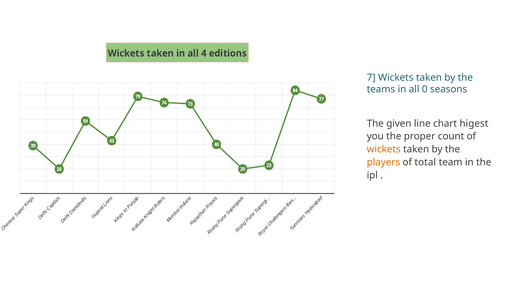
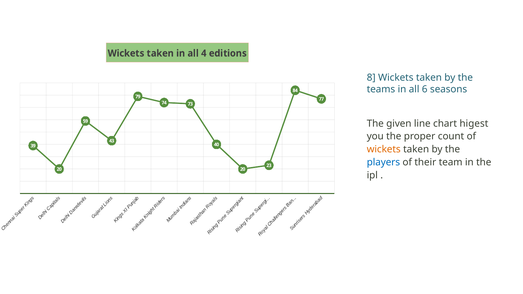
7: 7 -> 8 (371, 78)
0: 0 -> 6 (425, 89)
players colour: orange -> blue (383, 162)
total: total -> their (425, 162)
